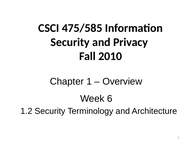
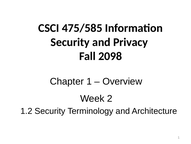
2010: 2010 -> 2098 (110, 56)
6: 6 -> 2 (110, 98)
